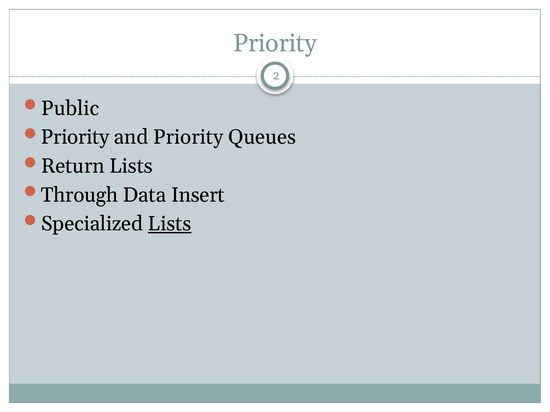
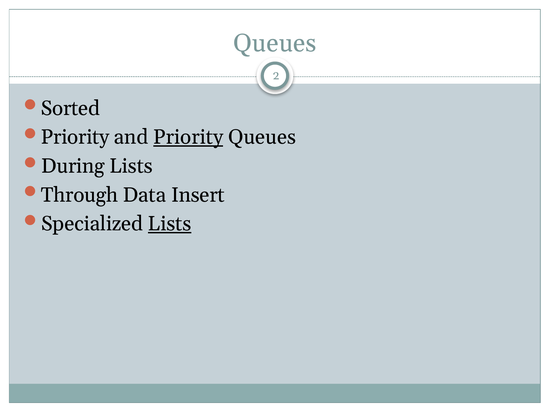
Priority: Priority -> Queues (275, 43)
Public: Public -> Sorted (70, 108)
Priority underline: none -> present (188, 137)
Return: Return -> During (73, 166)
